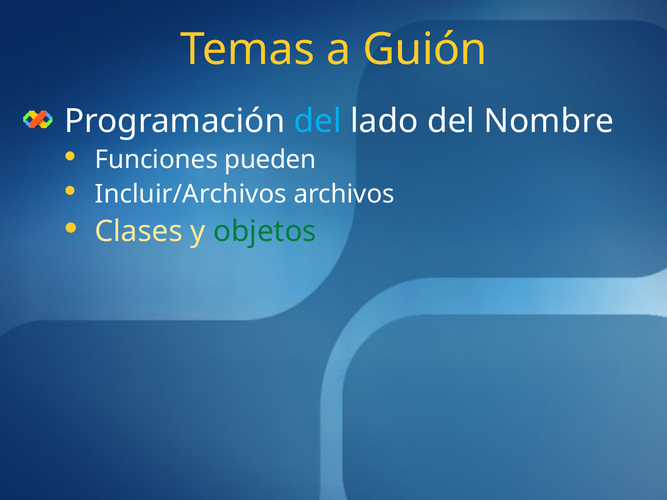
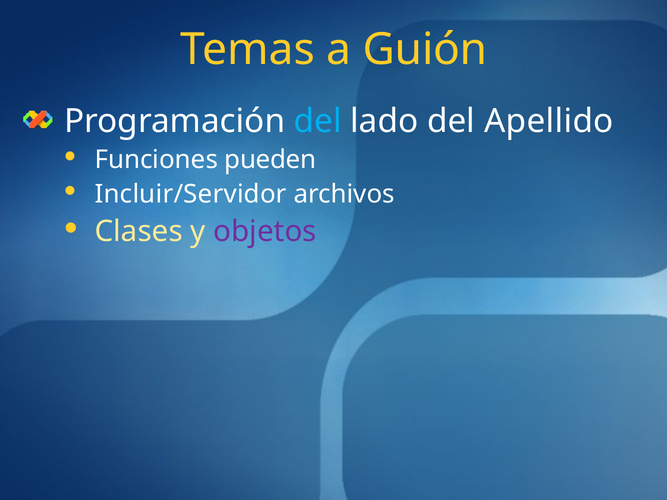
Nombre: Nombre -> Apellido (549, 121)
Incluir/Archivos: Incluir/Archivos -> Incluir/Servidor (191, 194)
objetos colour: green -> purple (265, 232)
